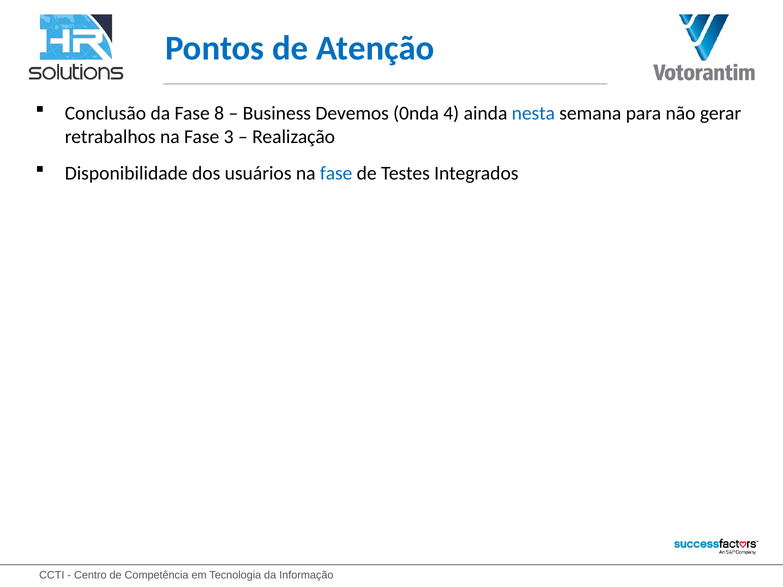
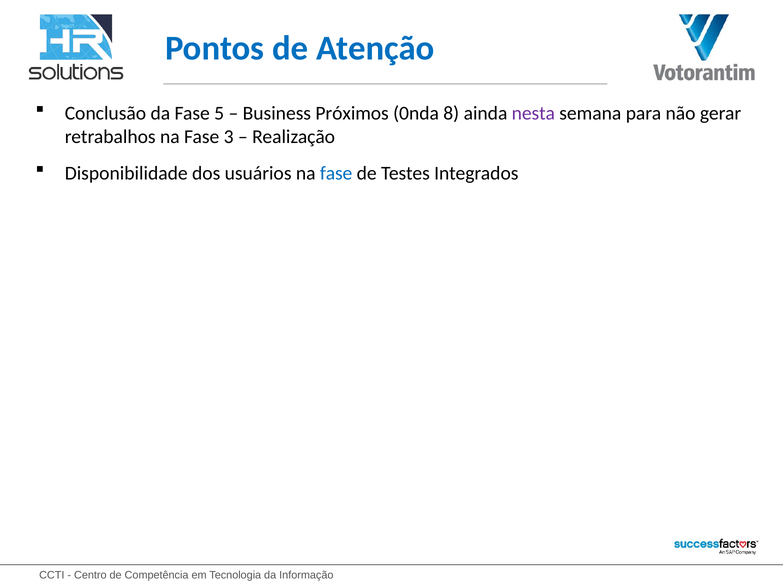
8: 8 -> 5 (219, 113)
Devemos: Devemos -> Próximos (352, 113)
4: 4 -> 8 (451, 113)
nesta colour: blue -> purple (533, 113)
